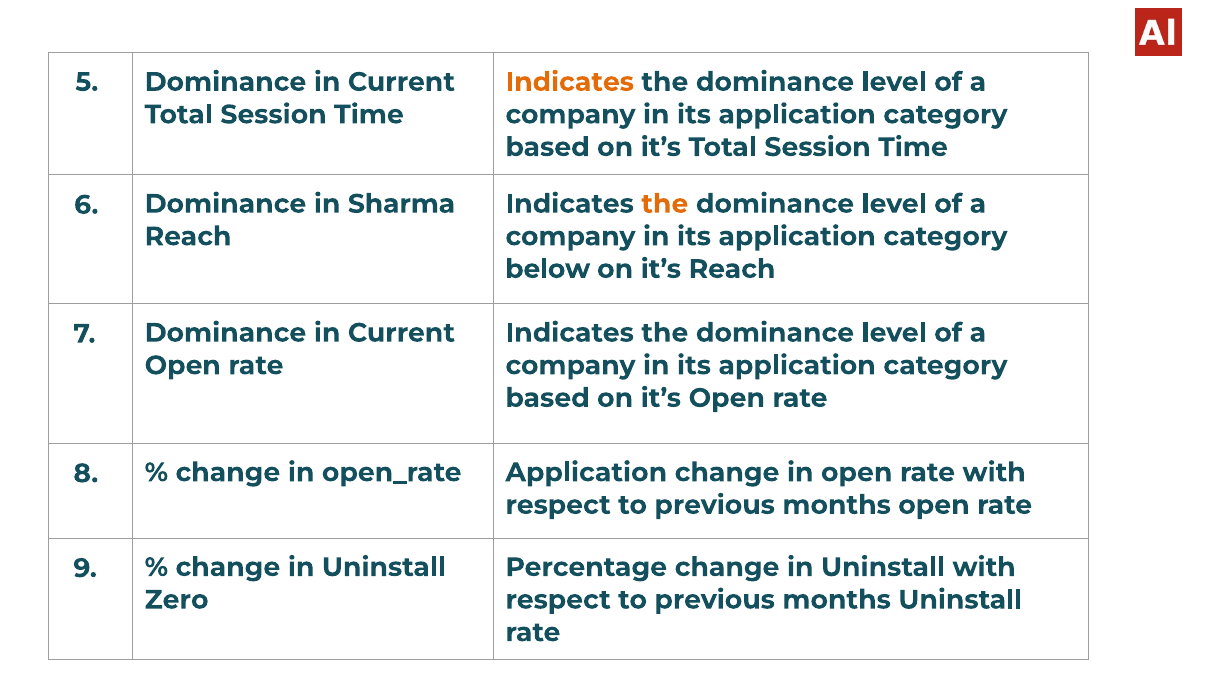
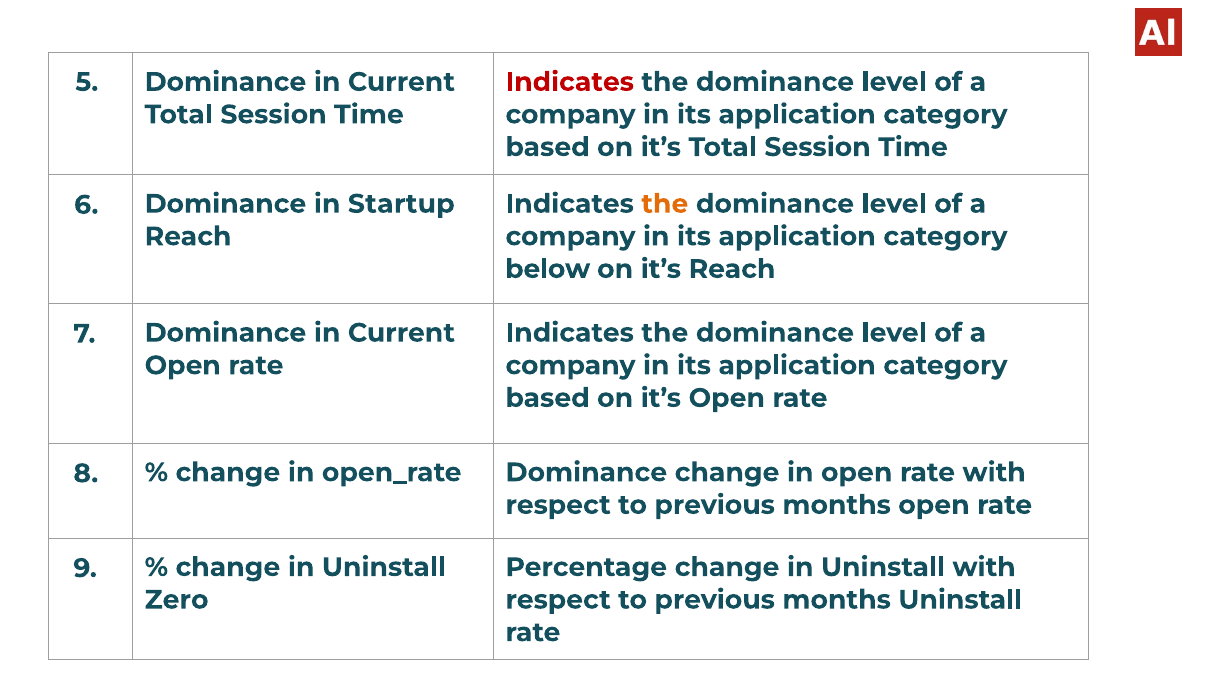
Indicates colour: orange -> red (570, 82)
Sharma: Sharma -> Startup (401, 204)
Application: Application -> Dominance (586, 472)
